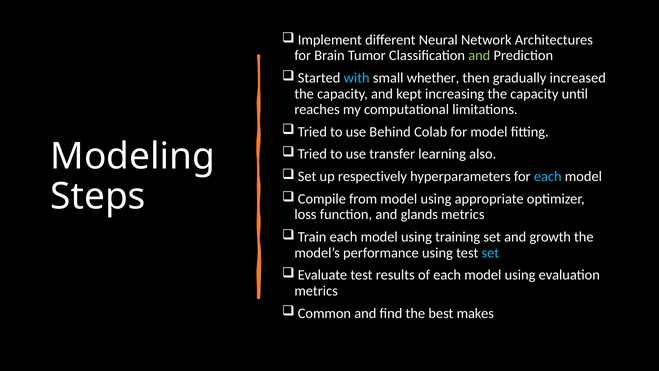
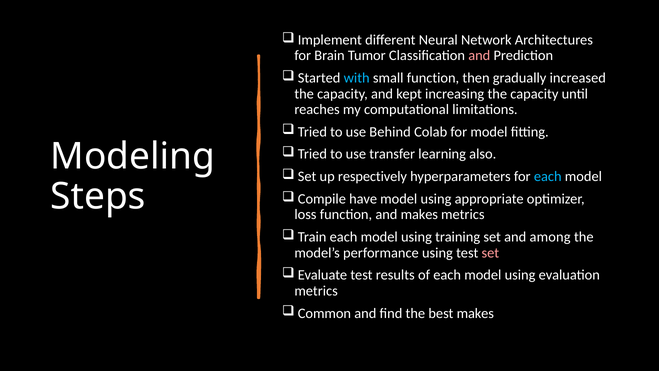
and colour: light green -> pink (479, 56)
small whether: whether -> function (433, 78)
from: from -> have (363, 199)
and glands: glands -> makes (419, 215)
growth: growth -> among (550, 237)
set colour: light blue -> pink (490, 253)
